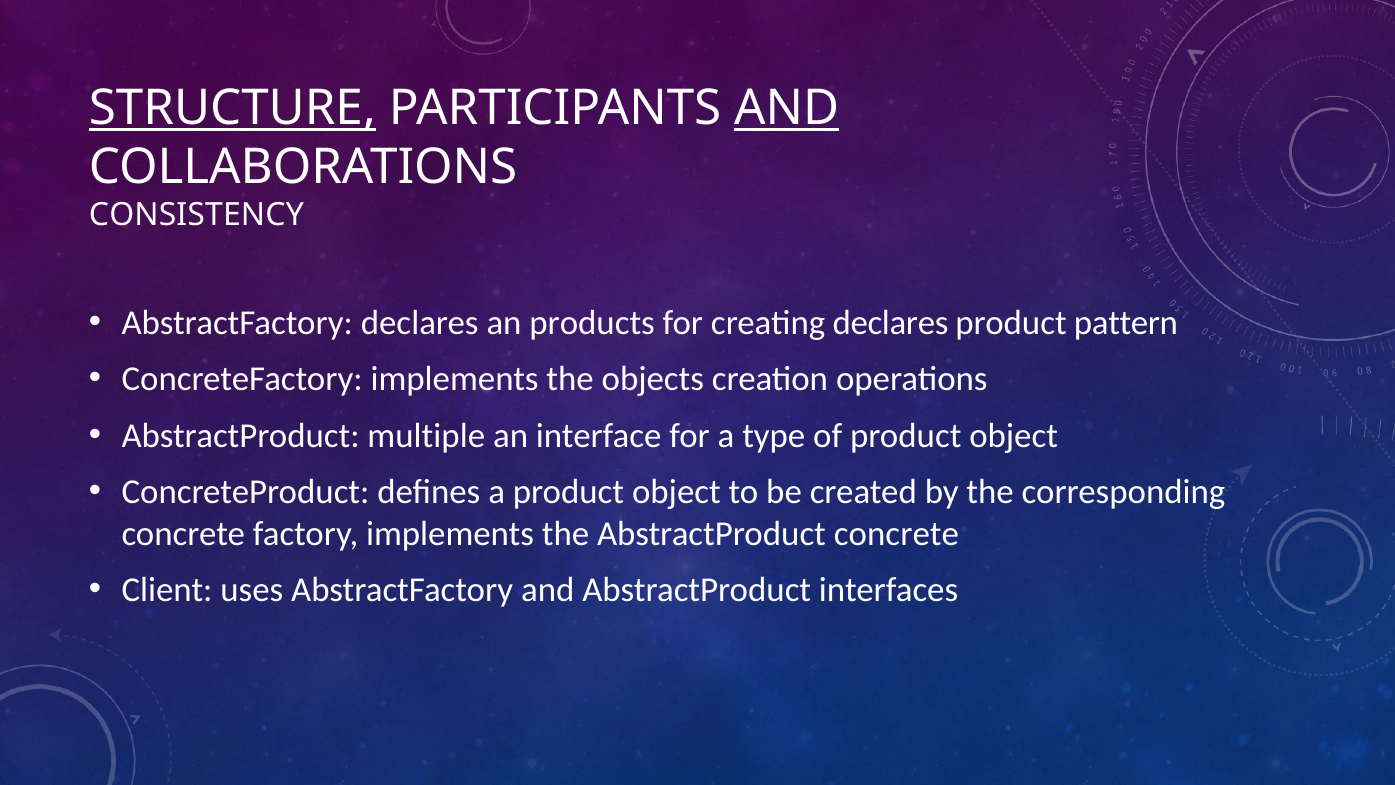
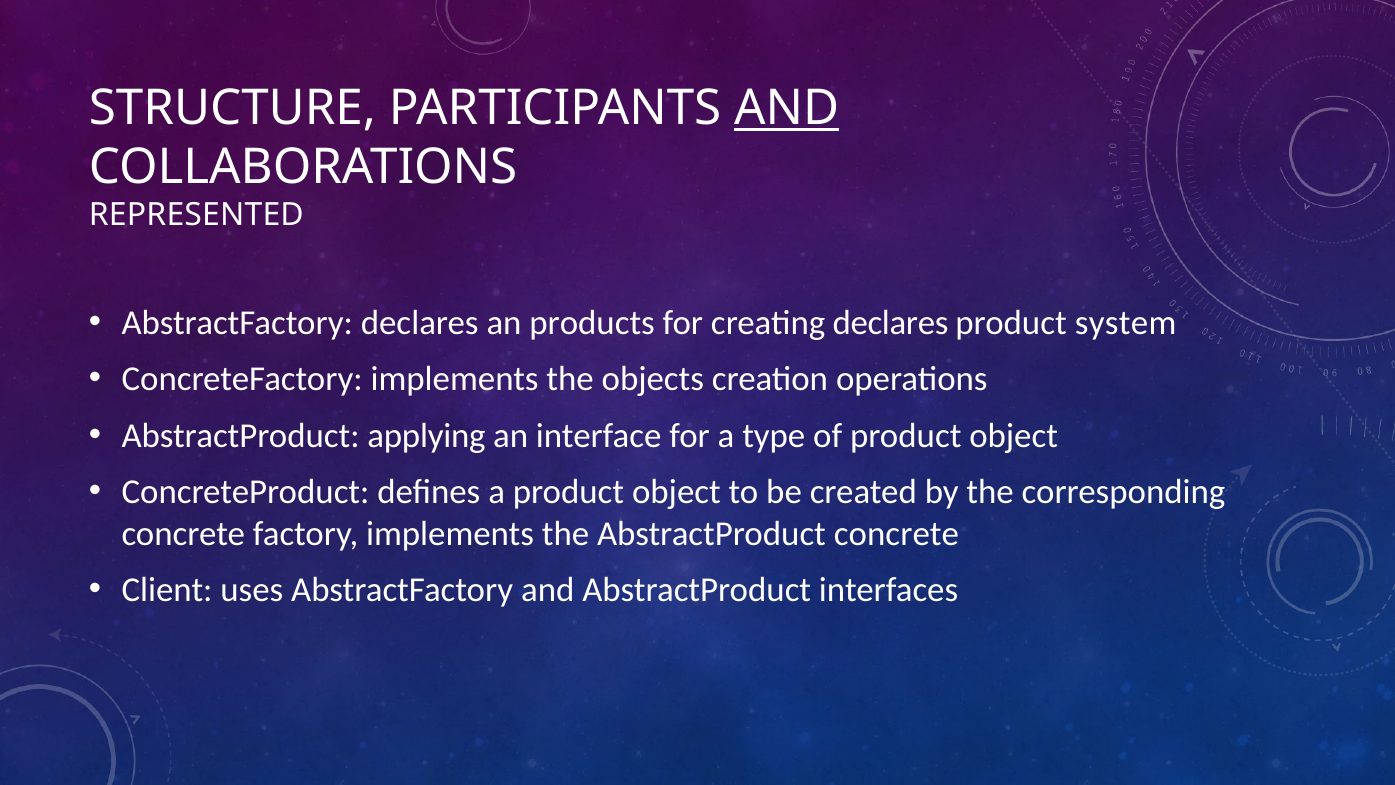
STRUCTURE underline: present -> none (233, 108)
CONSISTENCY: CONSISTENCY -> REPRESENTED (196, 215)
pattern: pattern -> system (1126, 323)
multiple: multiple -> applying (426, 435)
